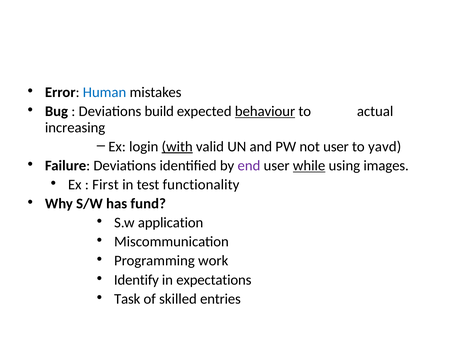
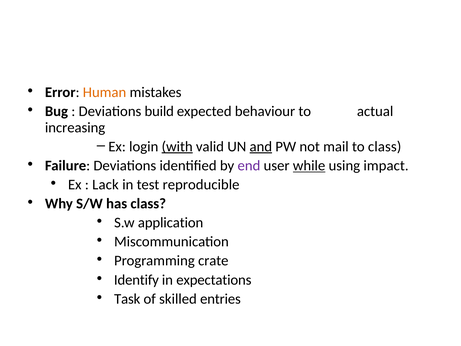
Human colour: blue -> orange (105, 92)
behaviour underline: present -> none (265, 111)
and underline: none -> present (261, 146)
not user: user -> mail (336, 146)
to yavd: yavd -> class (385, 146)
images: images -> impact (386, 166)
First: First -> Lack (105, 185)
functionality: functionality -> reproducible (201, 185)
has fund: fund -> class (148, 204)
work: work -> crate (213, 261)
